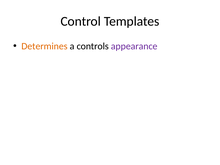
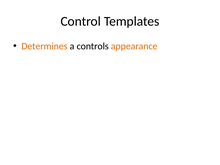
appearance colour: purple -> orange (134, 46)
